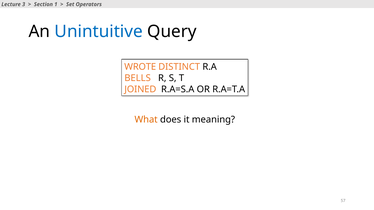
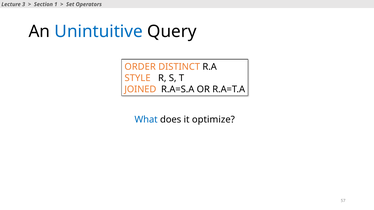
WROTE: WROTE -> ORDER (140, 67)
BELLS: BELLS -> STYLE (138, 78)
What colour: orange -> blue (146, 120)
meaning: meaning -> optimize (213, 120)
